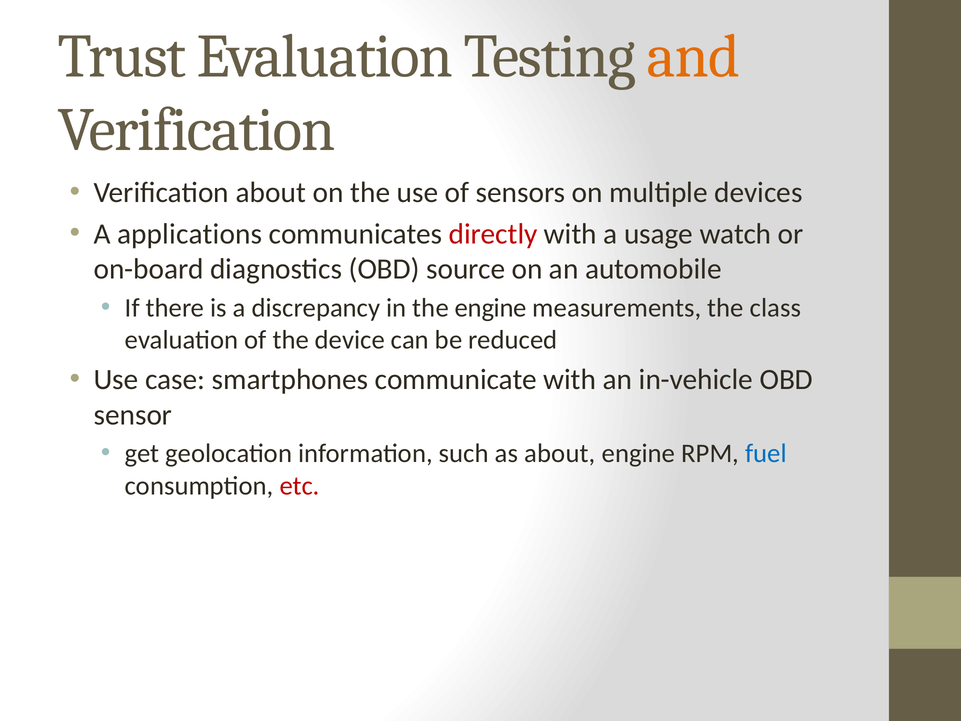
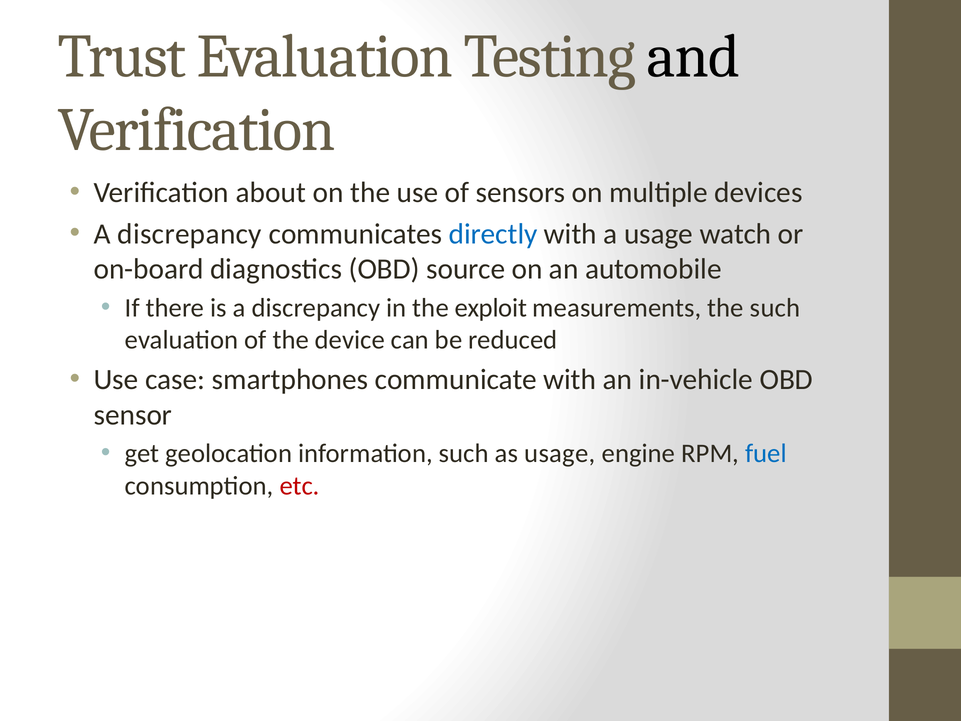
and colour: orange -> black (693, 56)
applications: applications -> discrepancy (190, 234)
directly colour: red -> blue (493, 234)
the engine: engine -> exploit (491, 308)
the class: class -> such (775, 308)
as about: about -> usage (560, 453)
